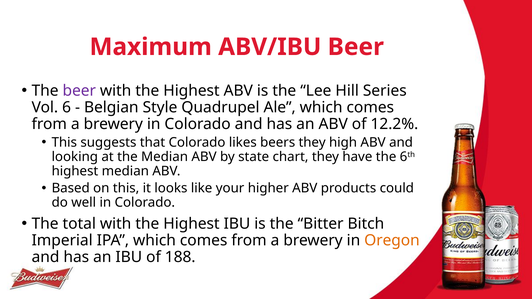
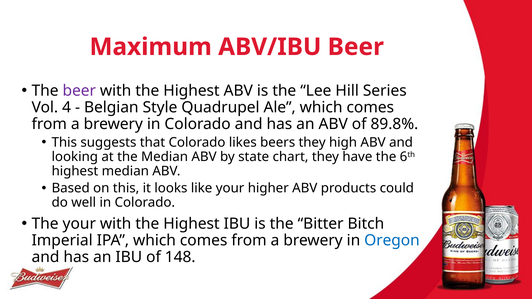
6: 6 -> 4 (67, 107)
12.2%: 12.2% -> 89.8% (394, 124)
The total: total -> your (79, 224)
Oregon colour: orange -> blue (392, 241)
188: 188 -> 148 (180, 257)
